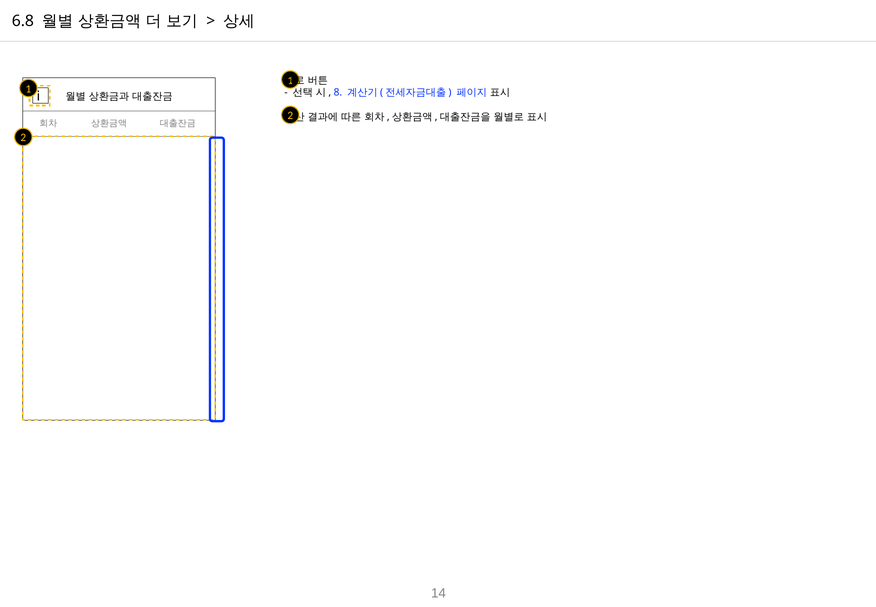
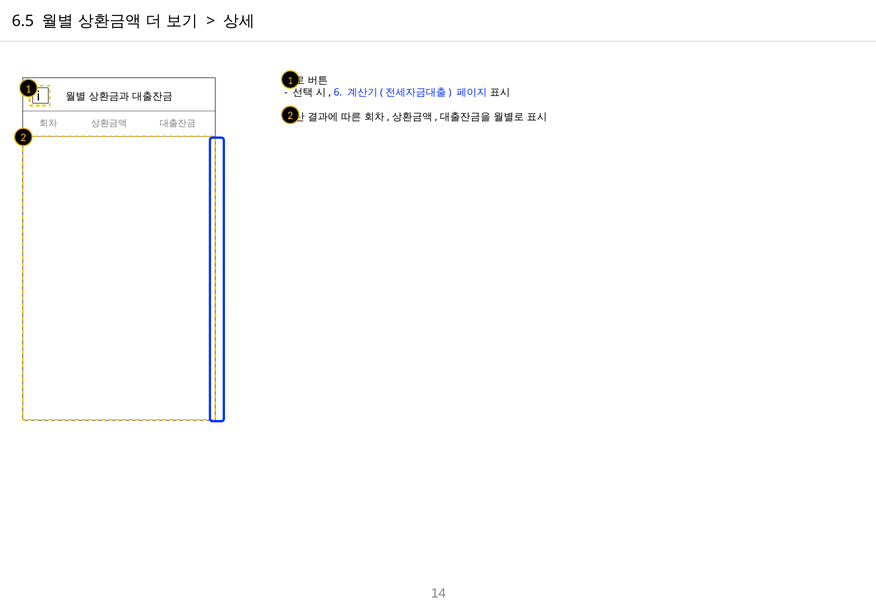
6.8: 6.8 -> 6.5 (23, 21)
8: 8 -> 6 (338, 92)
